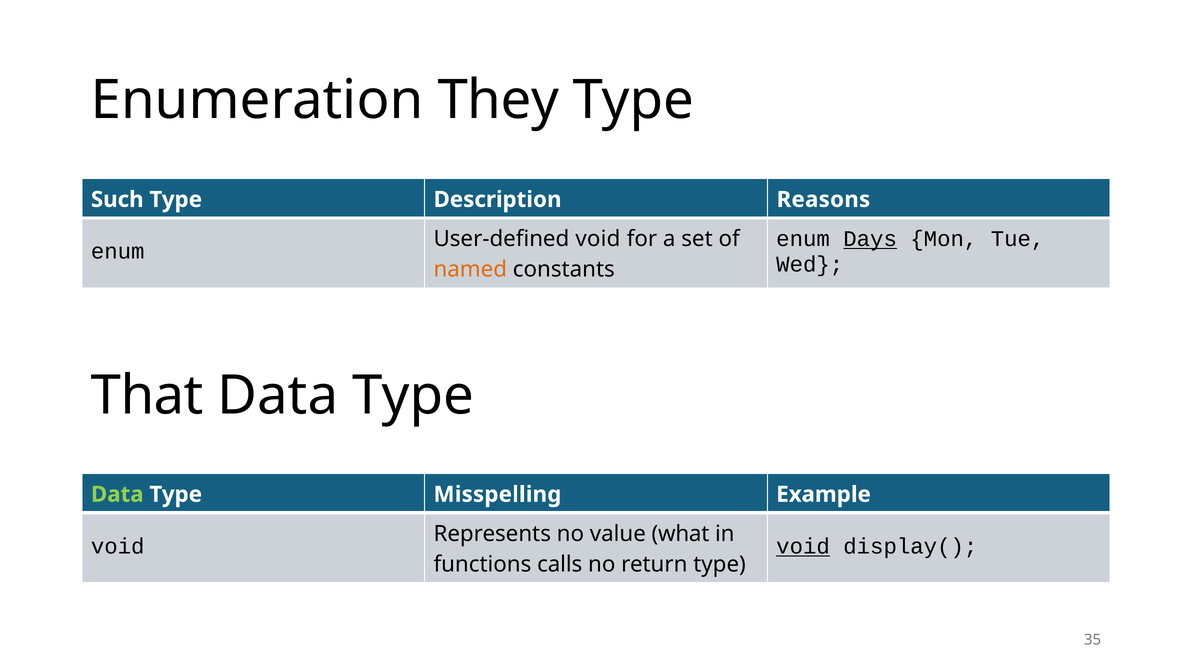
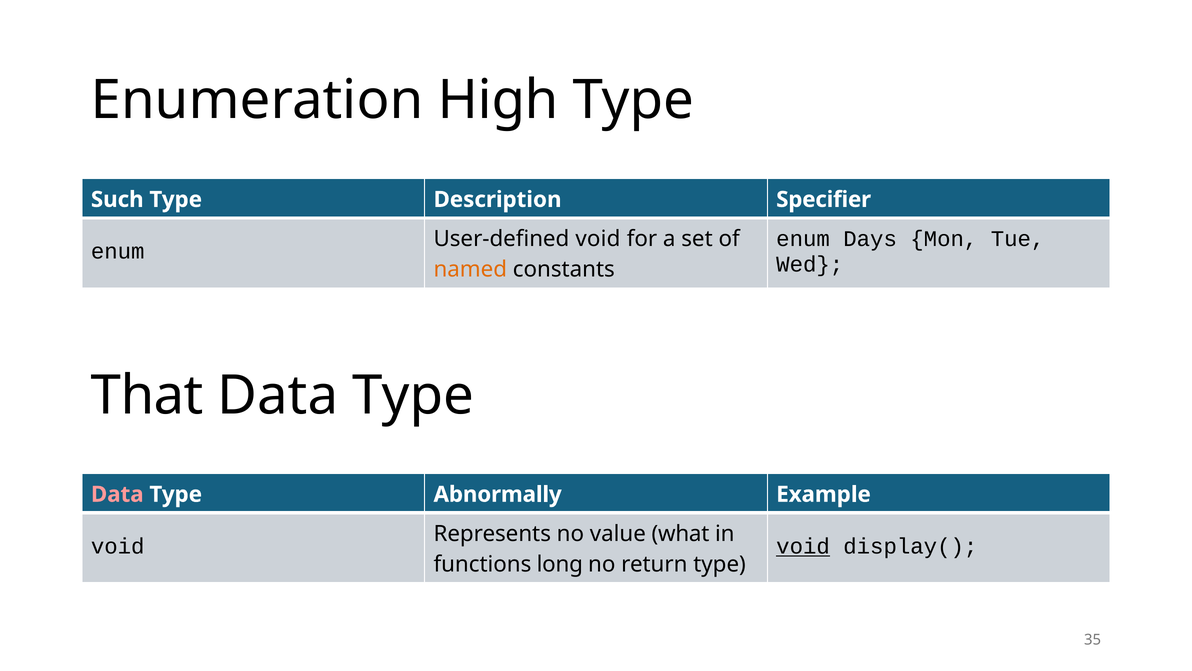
They: They -> High (498, 100)
Reasons: Reasons -> Specifier (824, 199)
Days underline: present -> none (870, 239)
Data colour: light green -> pink (117, 494)
Misspelling: Misspelling -> Abnormally (498, 494)
calls: calls -> long (560, 564)
